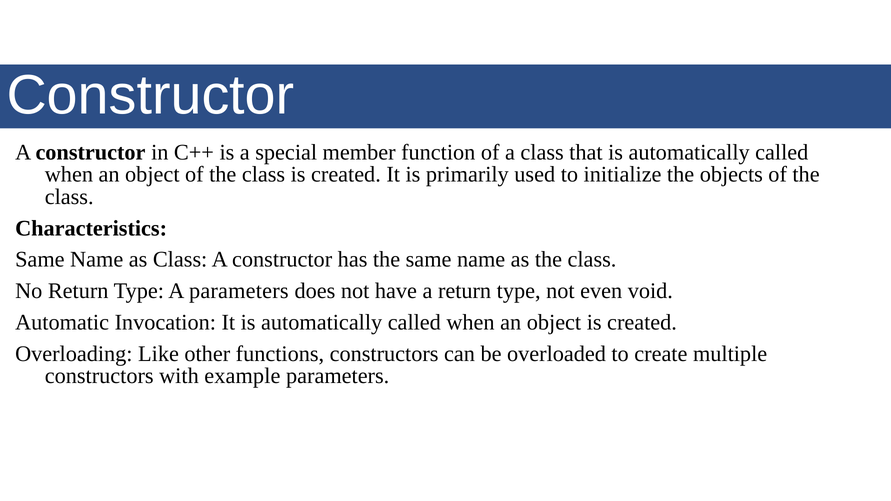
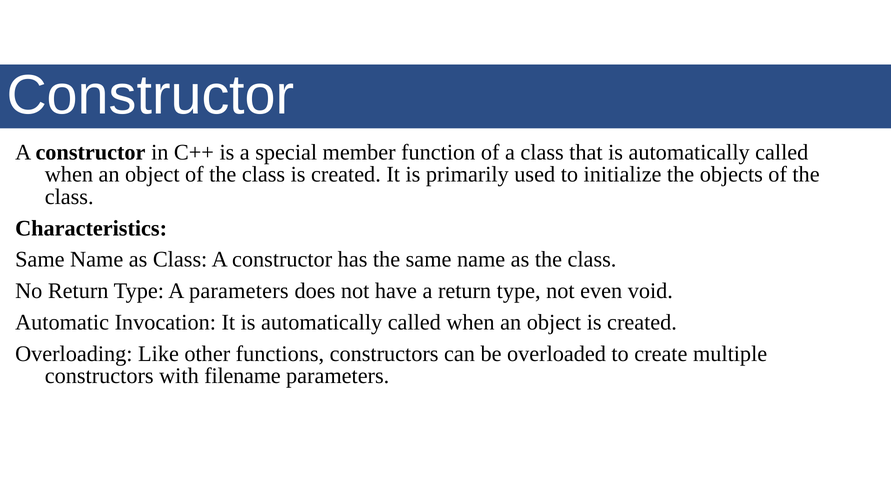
example: example -> filename (243, 376)
